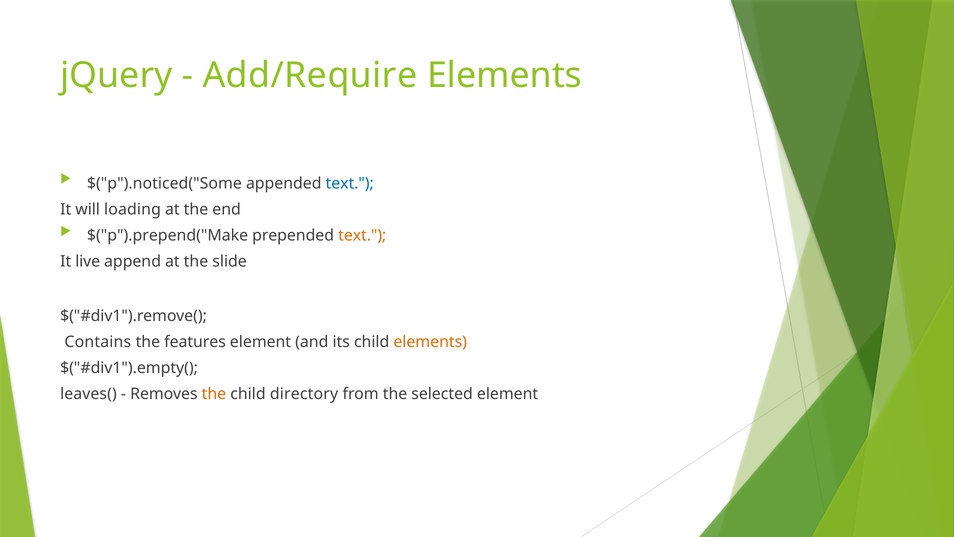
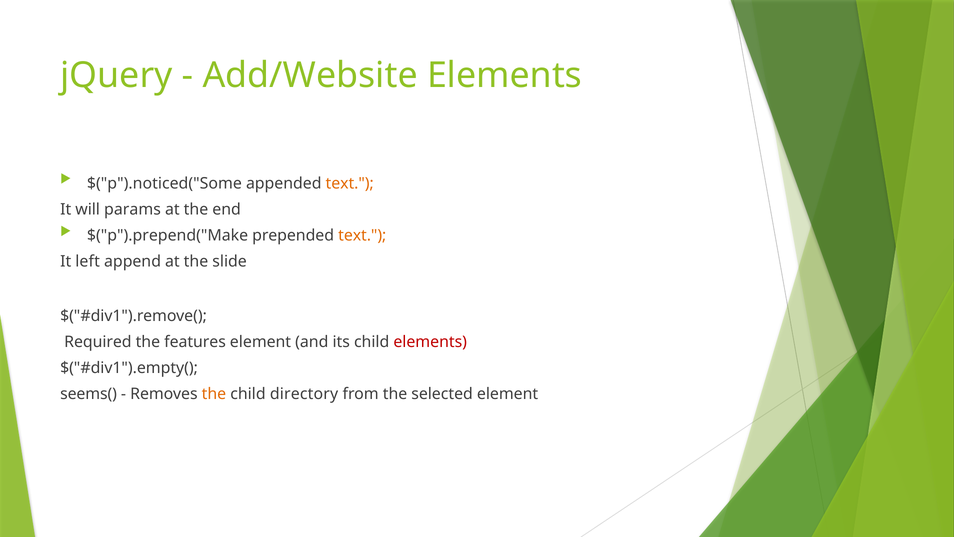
Add/Require: Add/Require -> Add/Website (310, 75)
text colour: blue -> orange (350, 183)
loading: loading -> params (133, 209)
live: live -> left (88, 262)
Contains: Contains -> Required (98, 342)
elements colour: orange -> red (430, 342)
leaves(: leaves( -> seems( (89, 394)
